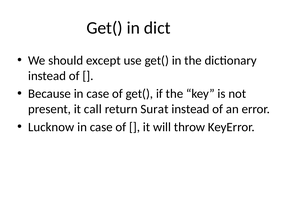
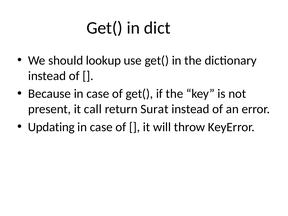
except: except -> lookup (103, 60)
Lucknow: Lucknow -> Updating (51, 127)
